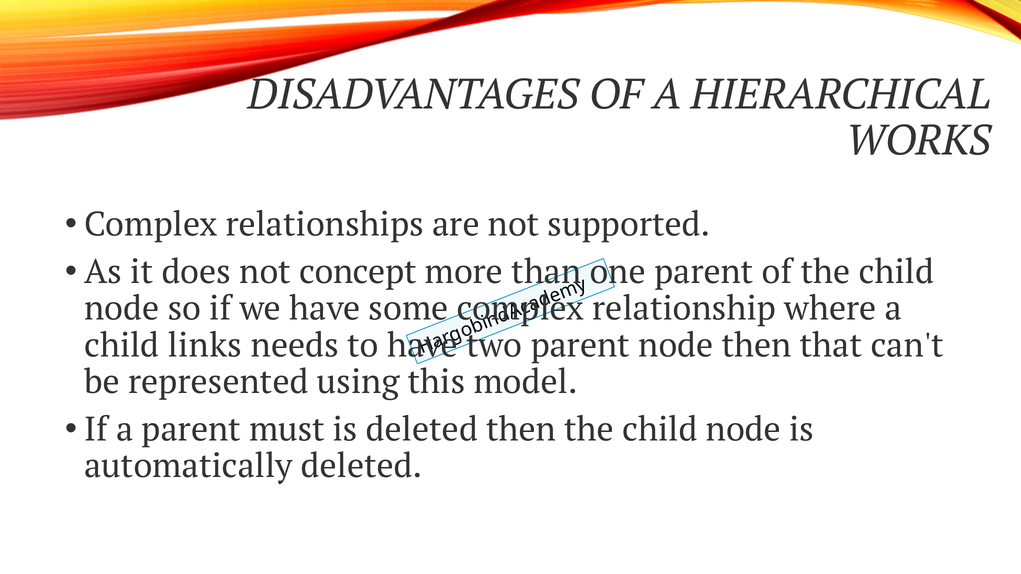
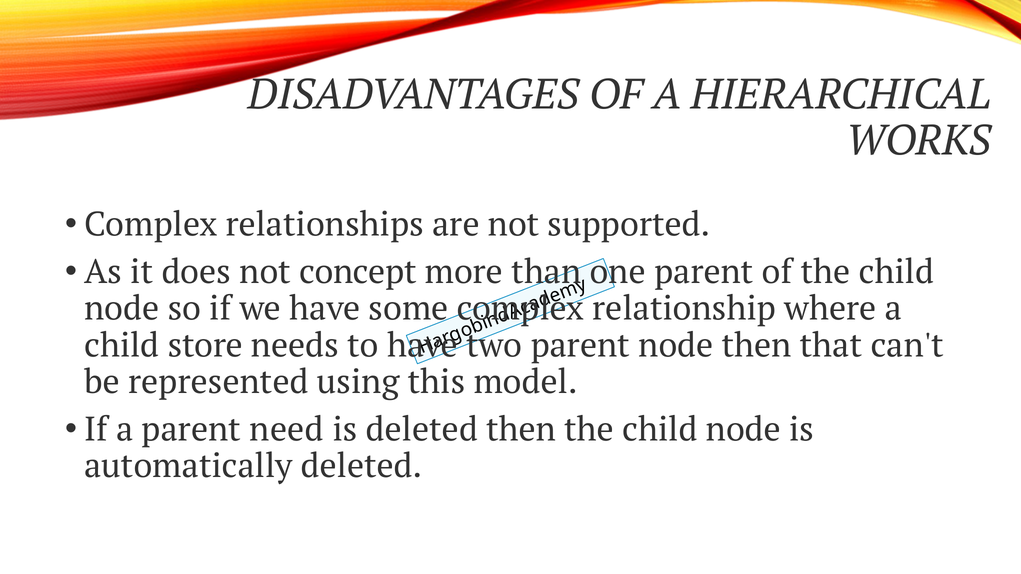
links: links -> store (205, 346)
must: must -> need (287, 430)
